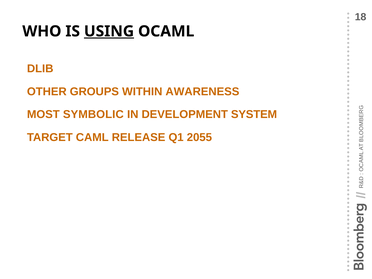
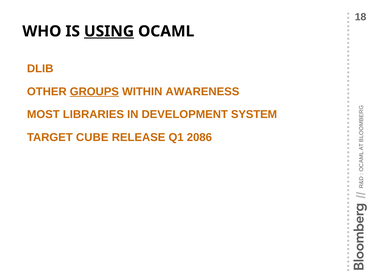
GROUPS underline: none -> present (94, 92)
SYMBOLIC: SYMBOLIC -> LIBRARIES (93, 114)
CAML: CAML -> CUBE (92, 137)
2055: 2055 -> 2086 (199, 137)
